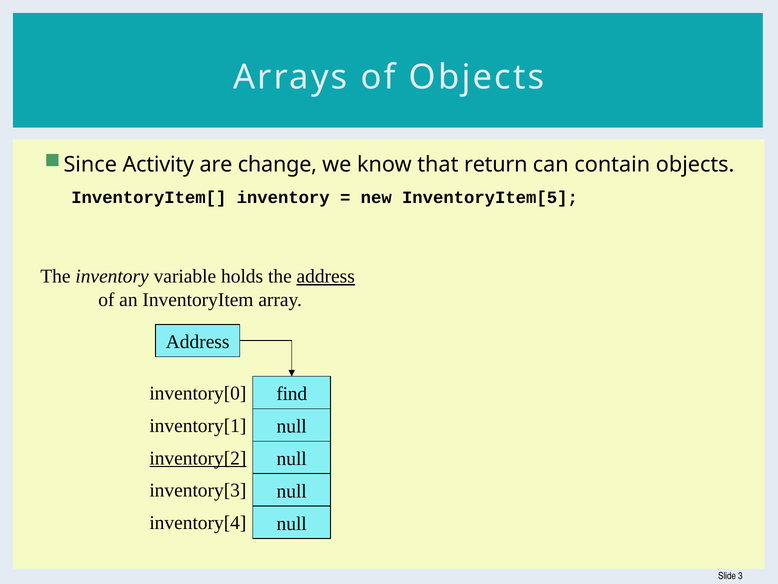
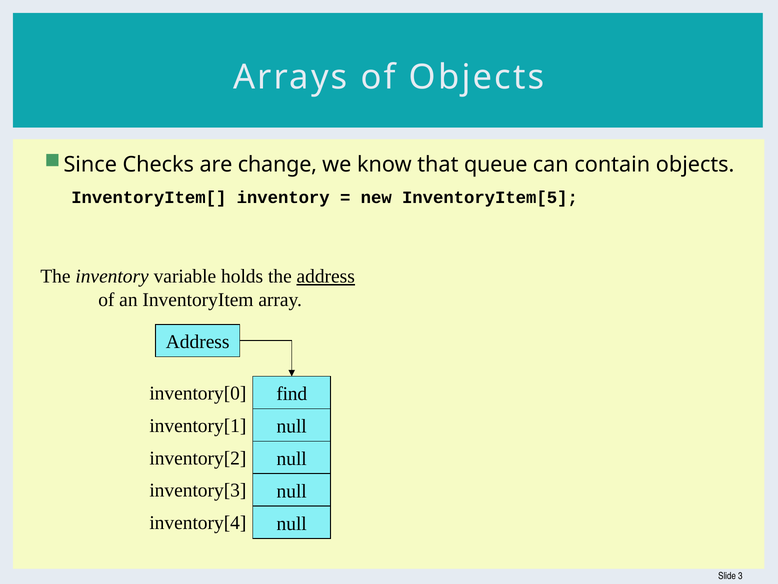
Activity: Activity -> Checks (158, 165)
return: return -> queue (496, 165)
inventory[2 underline: present -> none (198, 458)
